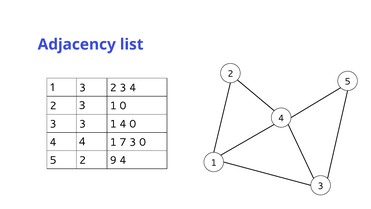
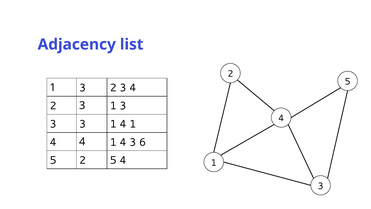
2 3 1 0: 0 -> 3 (123, 106)
1 4 0: 0 -> 1 (133, 124)
4 4 1 7: 7 -> 4 (123, 142)
3 0: 0 -> 6 (143, 142)
2 9: 9 -> 5 (113, 160)
